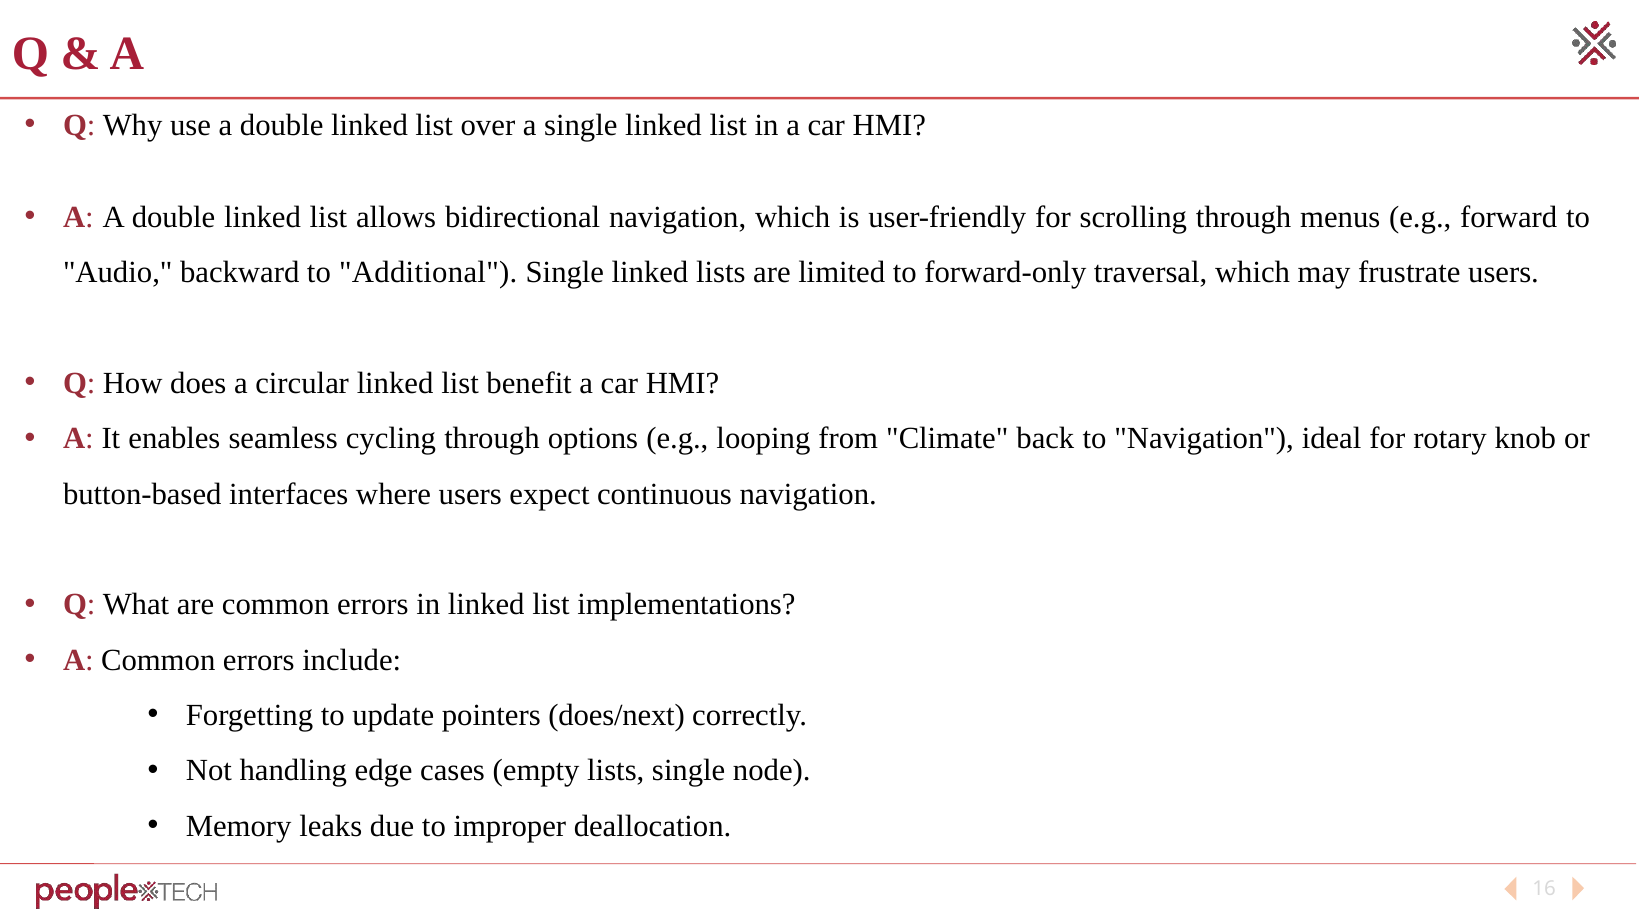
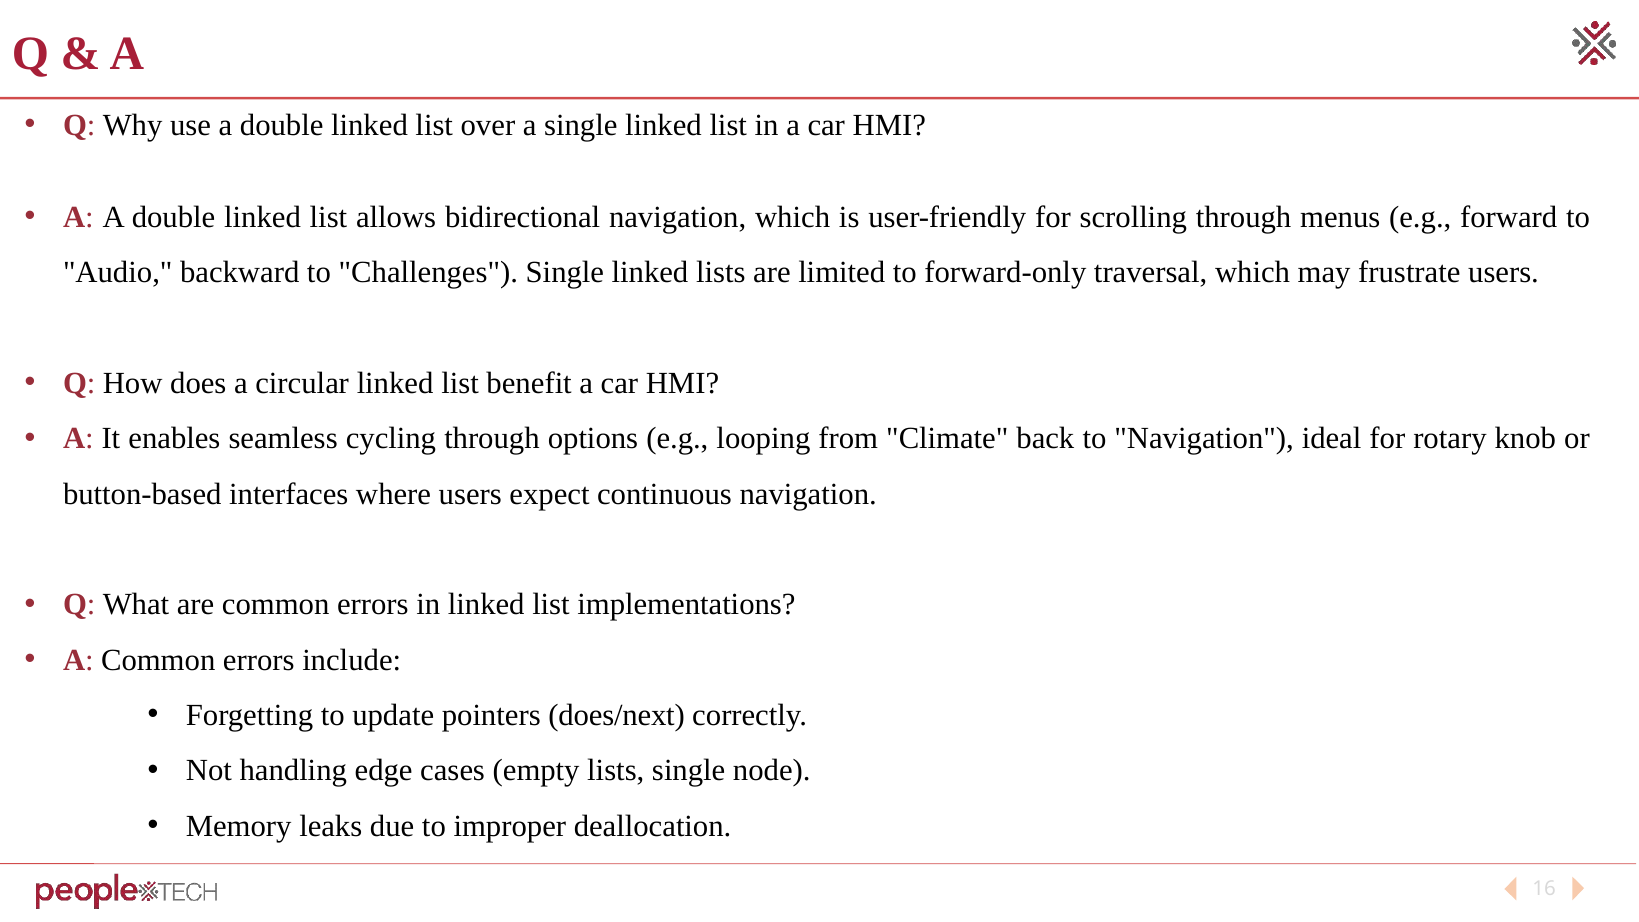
Additional: Additional -> Challenges (428, 273)
